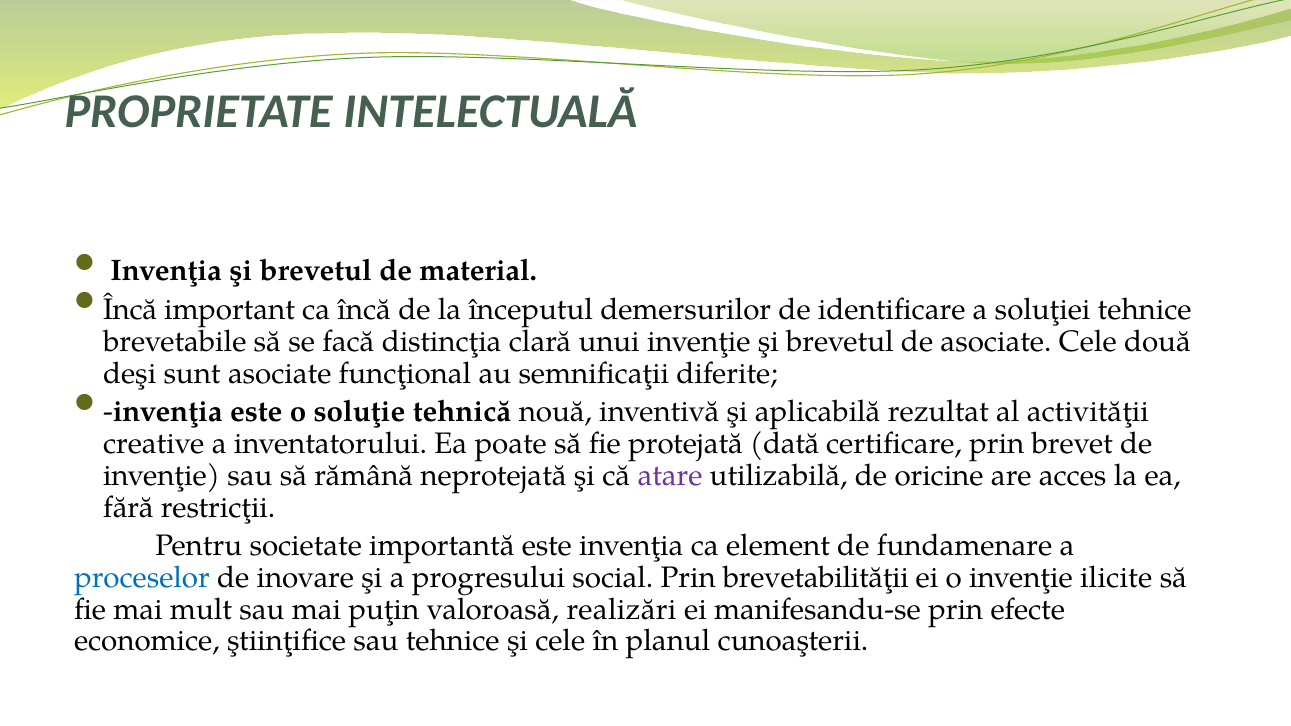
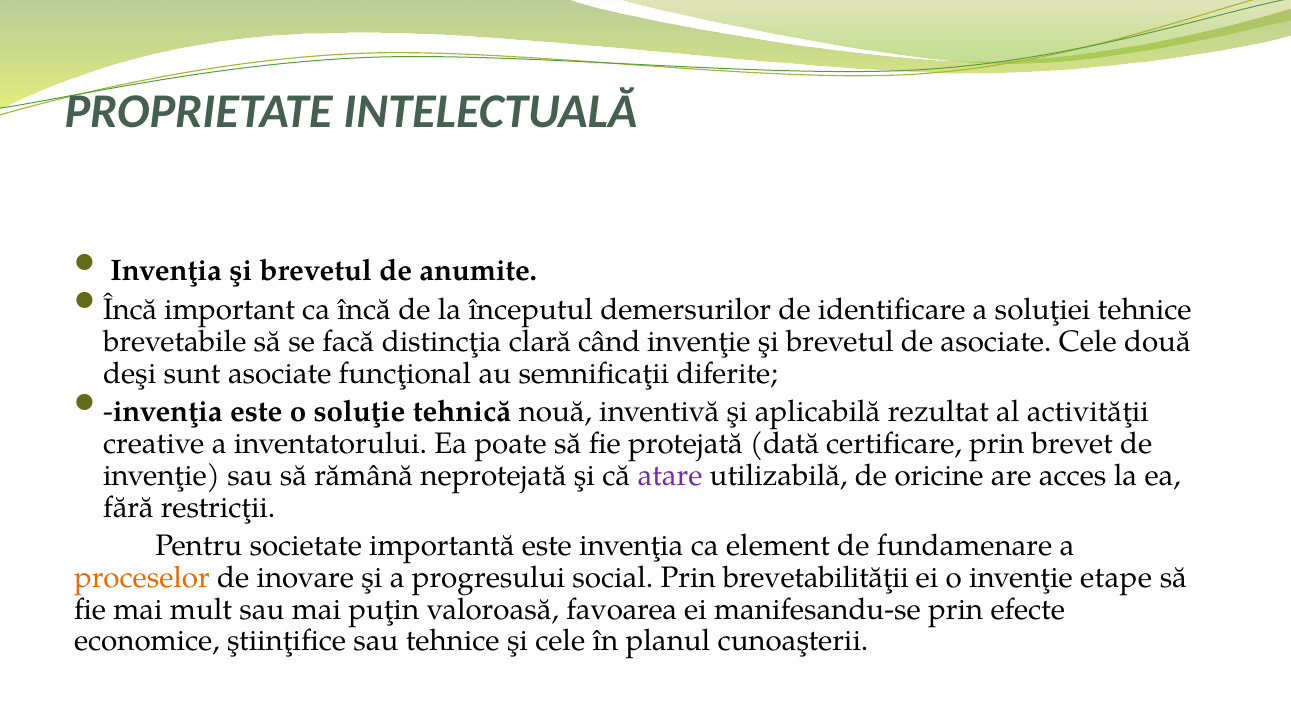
material: material -> anumite (478, 271)
unui: unui -> când (609, 341)
proceselor colour: blue -> orange (142, 578)
ilicite: ilicite -> etape (1116, 578)
realizări: realizări -> favoarea (622, 609)
